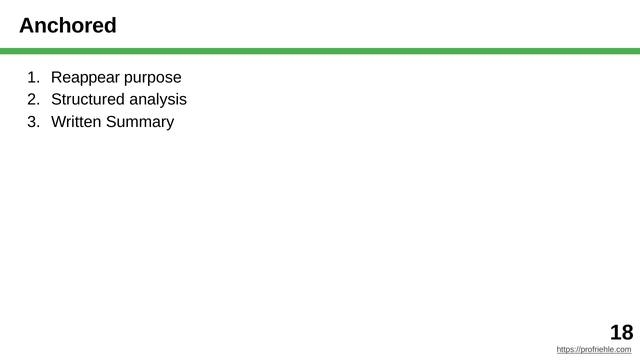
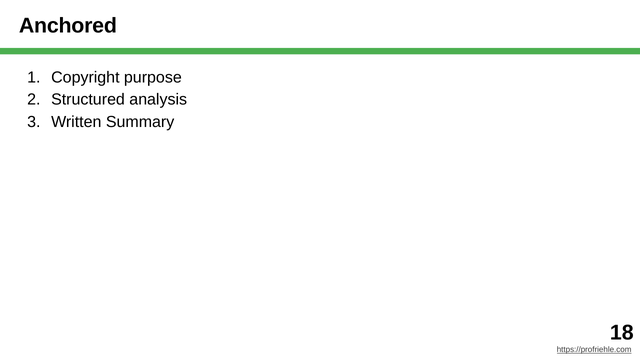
Reappear: Reappear -> Copyright (85, 78)
